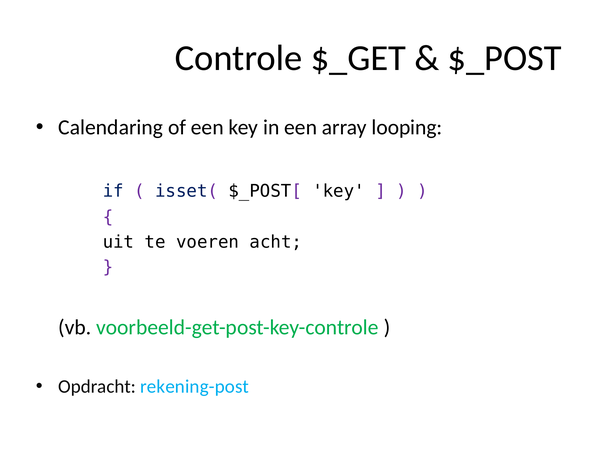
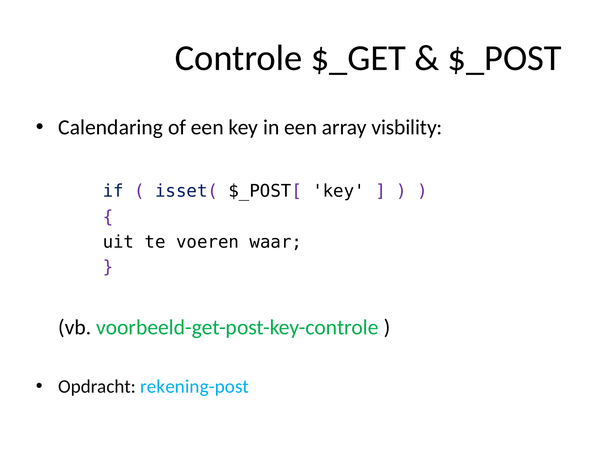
looping: looping -> visbility (407, 127)
acht: acht -> waar (276, 242)
